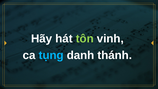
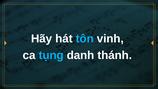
tôn colour: light green -> light blue (85, 39)
